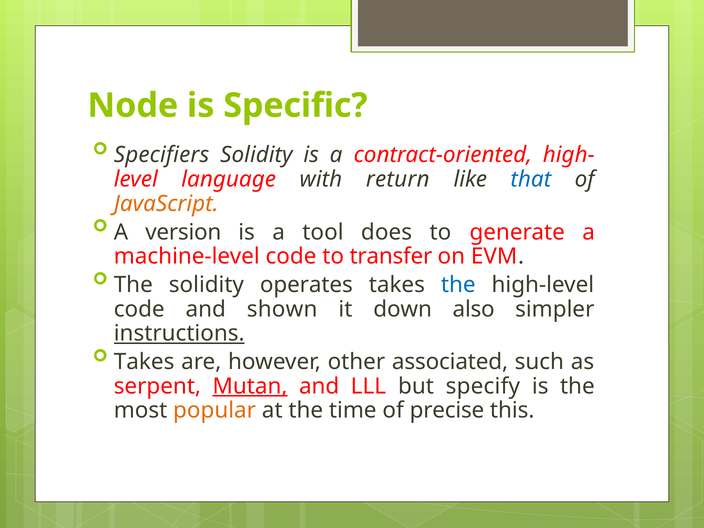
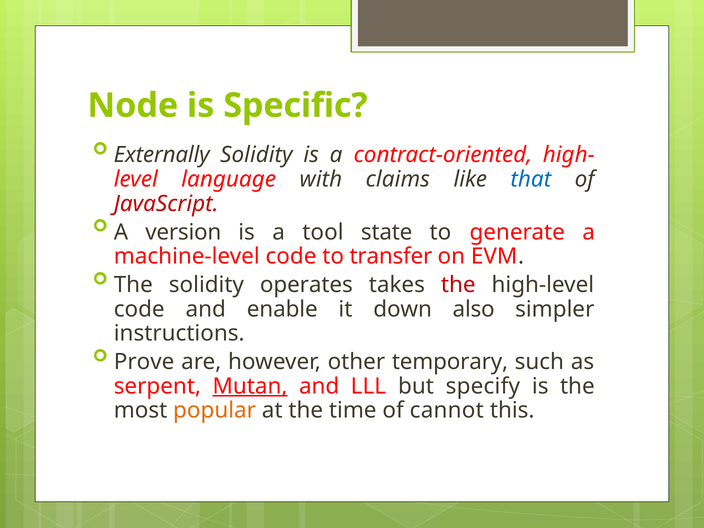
Specifiers: Specifiers -> Externally (162, 155)
return: return -> claims (398, 179)
JavaScript colour: orange -> red (166, 204)
does: does -> state (387, 232)
the colour: blue -> red (458, 285)
shown: shown -> enable (282, 309)
instructions underline: present -> none (179, 333)
Takes: Takes -> Prove (144, 362)
associated: associated -> temporary (450, 362)
precise: precise -> cannot (447, 410)
